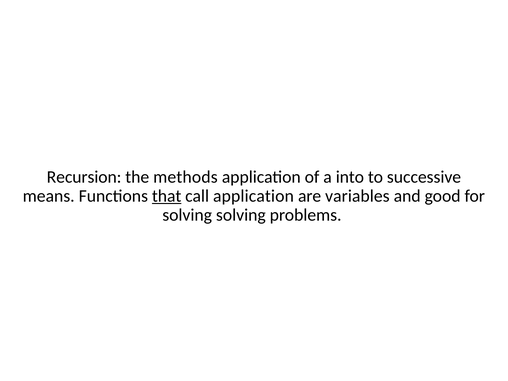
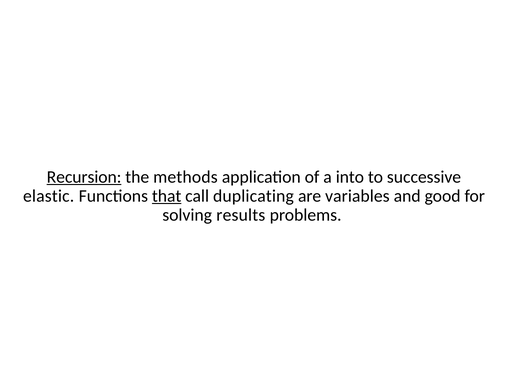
Recursion underline: none -> present (84, 177)
means: means -> elastic (49, 196)
call application: application -> duplicating (253, 196)
solving solving: solving -> results (241, 215)
